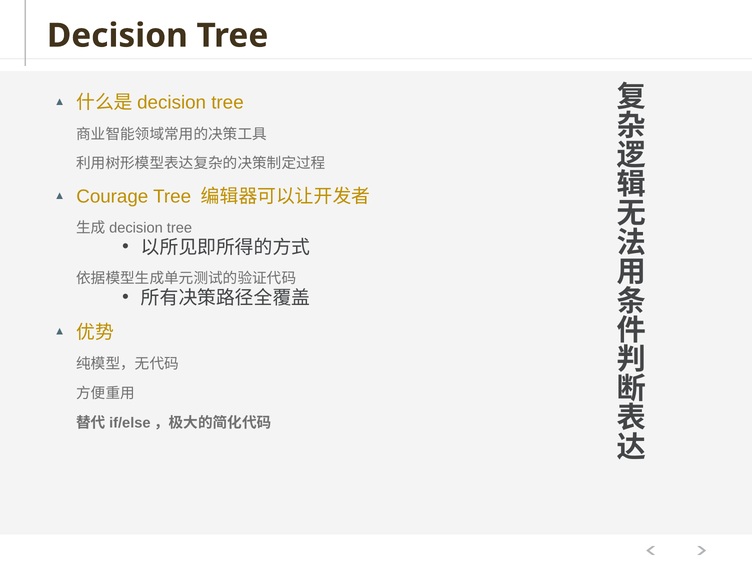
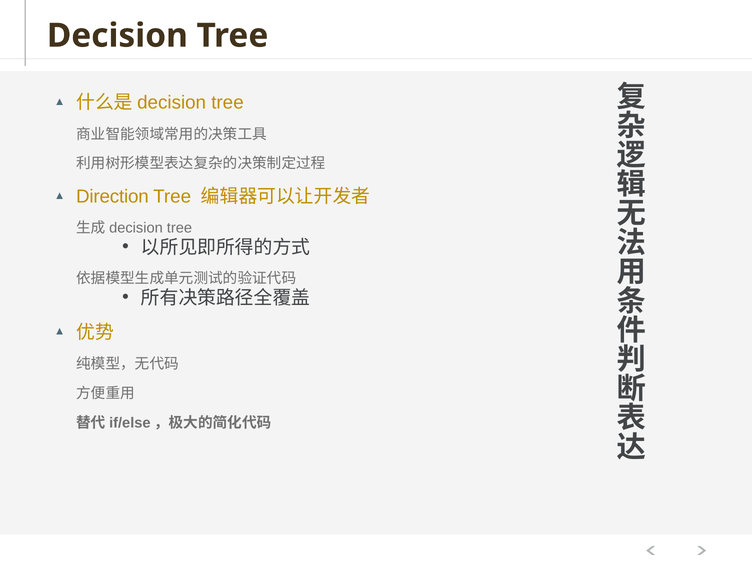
Courage: Courage -> Direction (112, 197)
